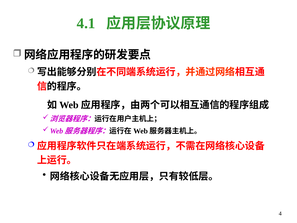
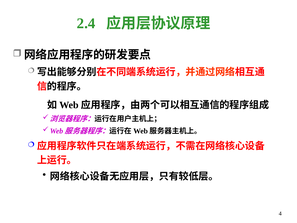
4.1: 4.1 -> 2.4 (86, 23)
